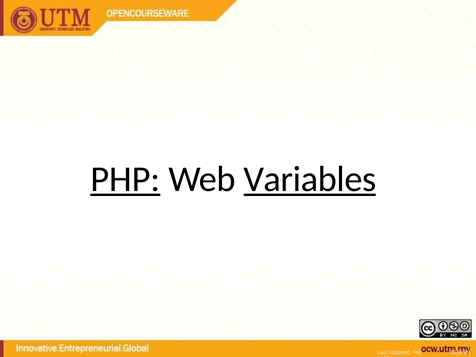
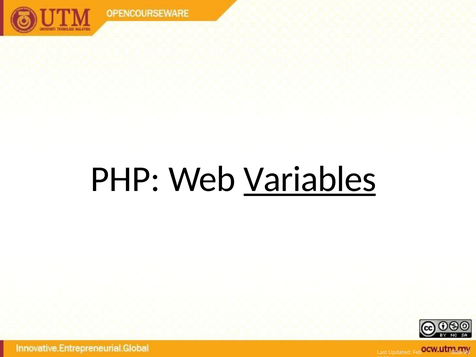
PHP underline: present -> none (125, 179)
